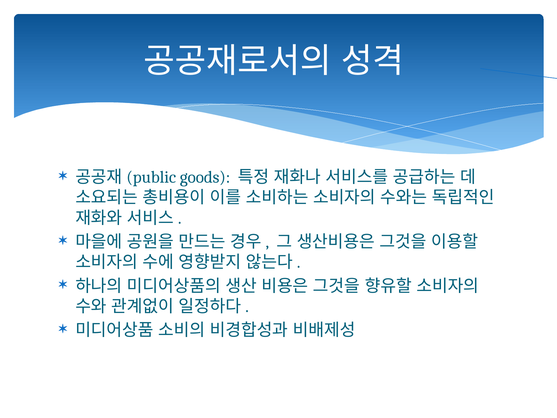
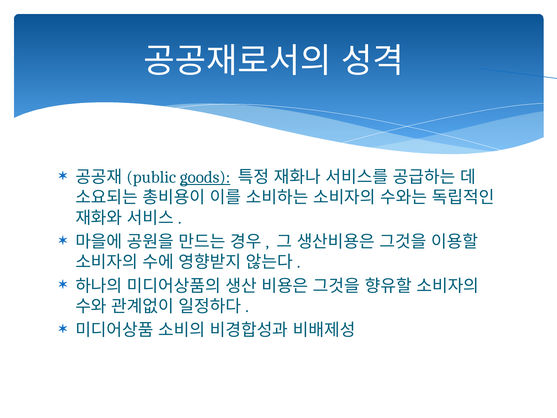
goods underline: none -> present (205, 177)
